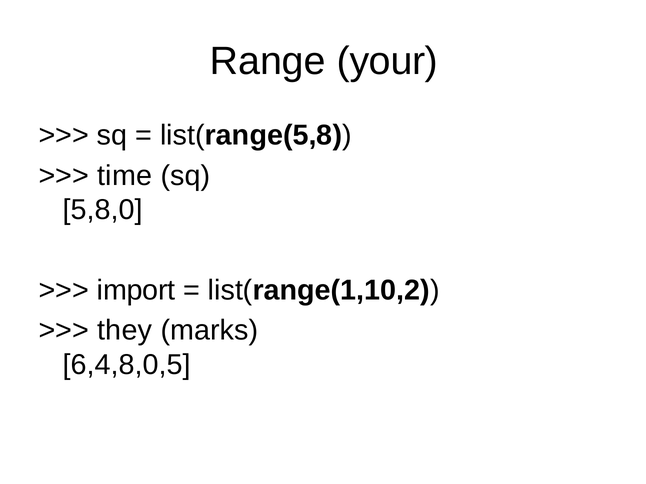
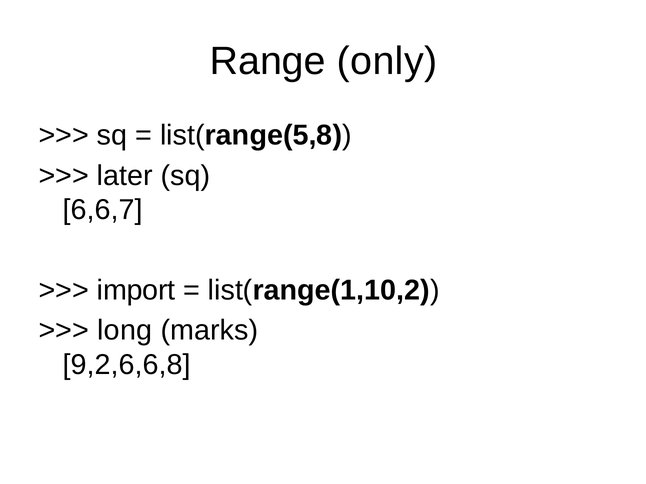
your: your -> only (387, 62)
time: time -> later (125, 176)
5,8,0: 5,8,0 -> 6,6,7 (103, 210)
they: they -> long (125, 331)
6,4,8,0,5: 6,4,8,0,5 -> 9,2,6,6,8 (127, 365)
